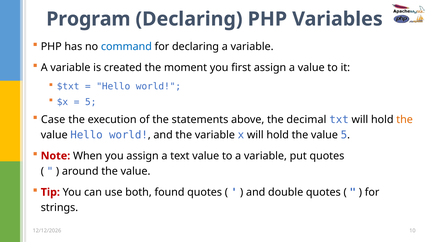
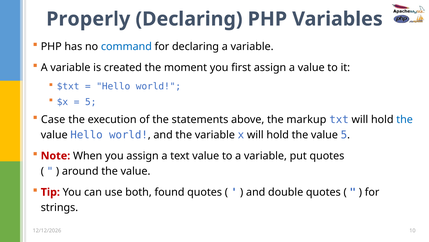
Program: Program -> Properly (88, 19)
decimal: decimal -> markup (306, 119)
the colour: orange -> blue (405, 119)
